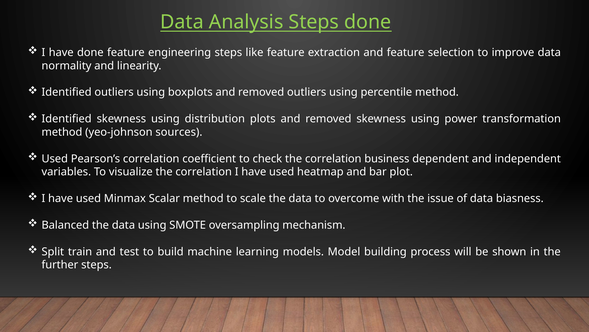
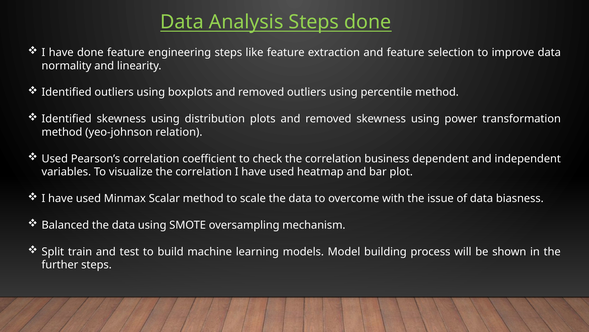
sources: sources -> relation (179, 132)
